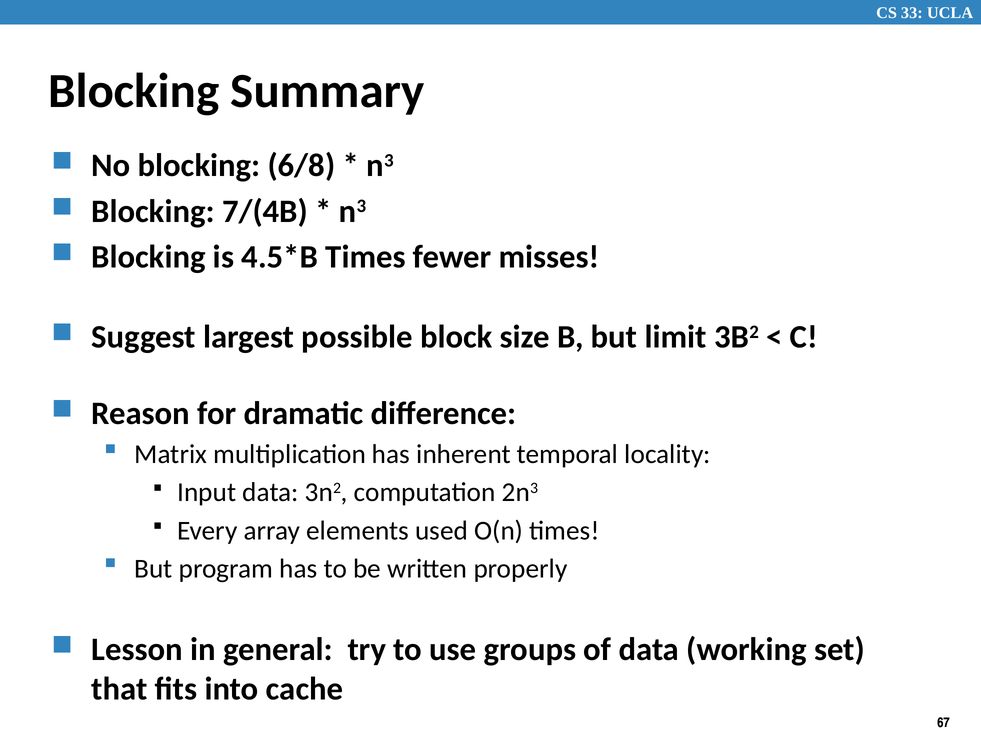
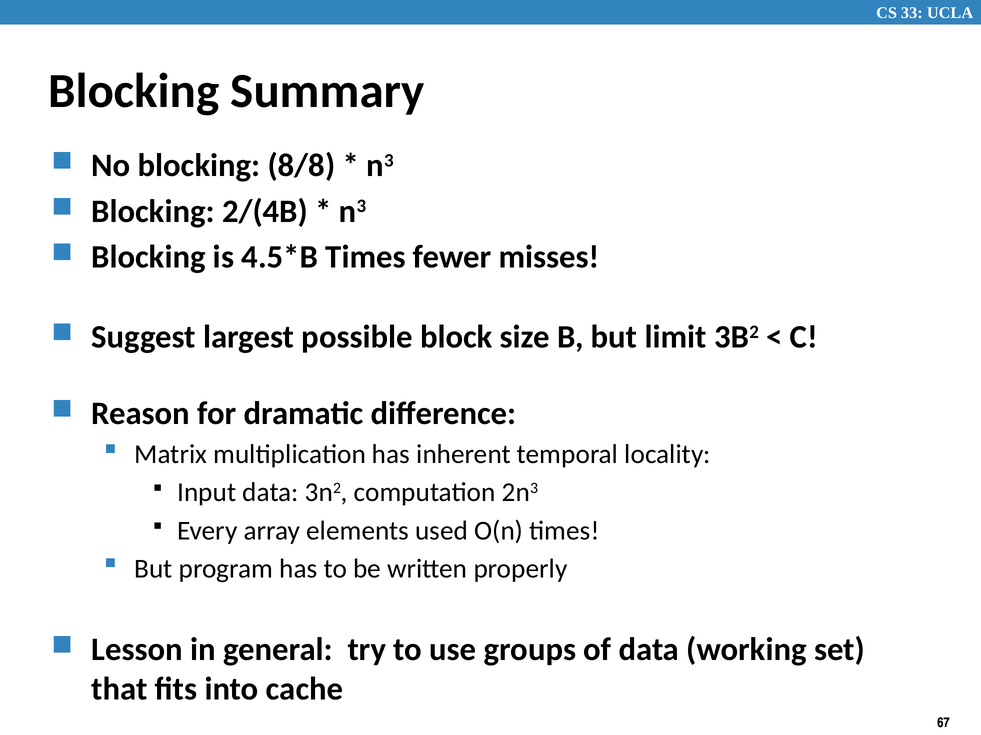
6/8: 6/8 -> 8/8 (301, 166)
7/(4B: 7/(4B -> 2/(4B (265, 212)
